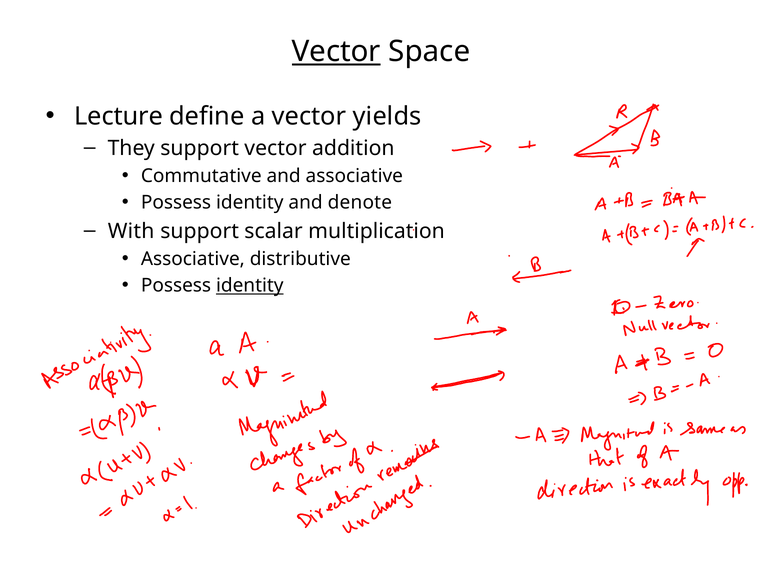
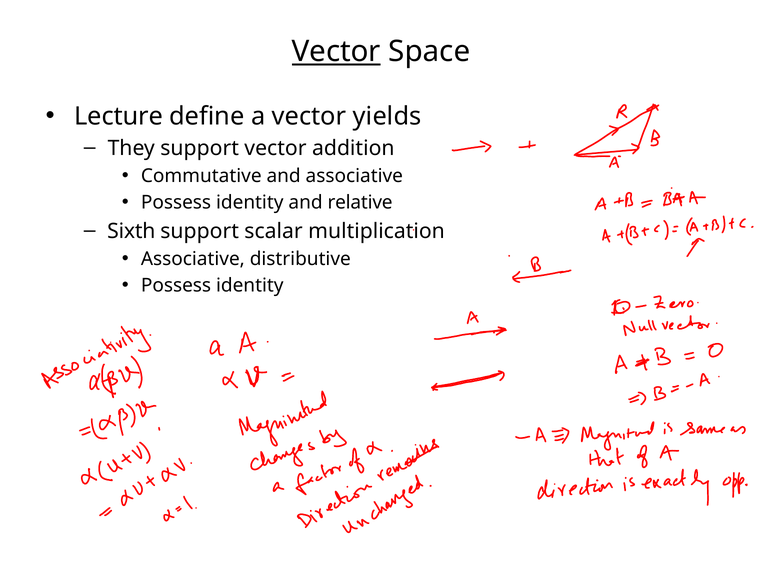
denote: denote -> relative (360, 202)
With: With -> Sixth (131, 231)
identity underline: present -> none (250, 285)
